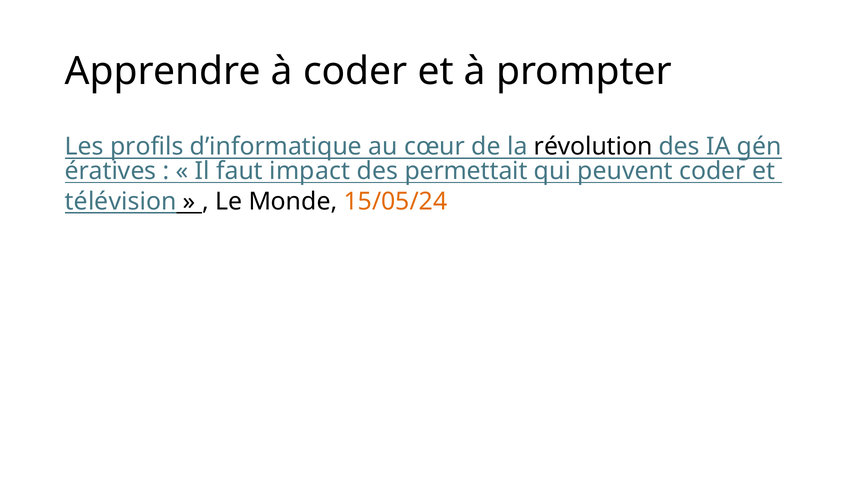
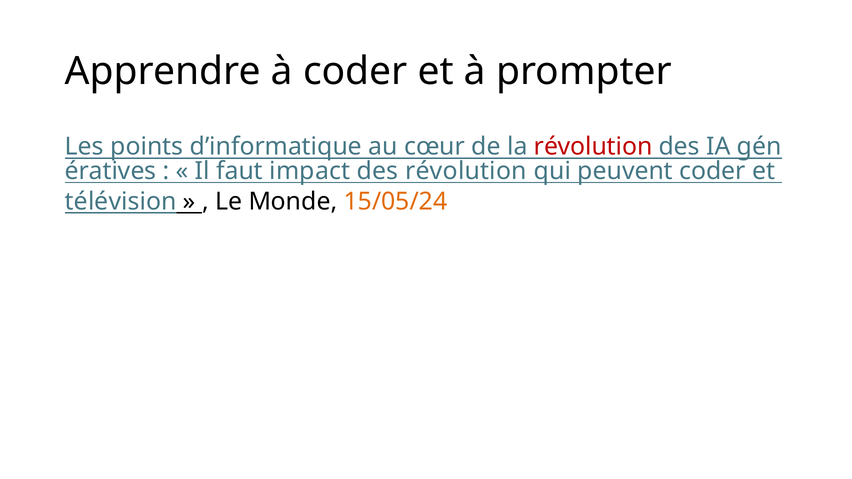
profils: profils -> points (147, 147)
révolution colour: black -> red (593, 147)
des permettait: permettait -> révolution (466, 171)
